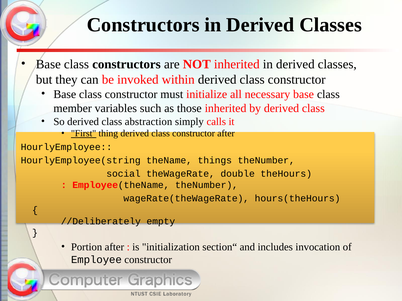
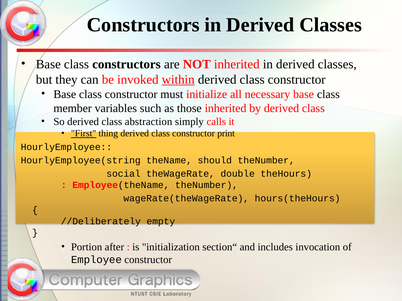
within underline: none -> present (178, 80)
constructor after: after -> print (226, 134)
things: things -> should (215, 161)
